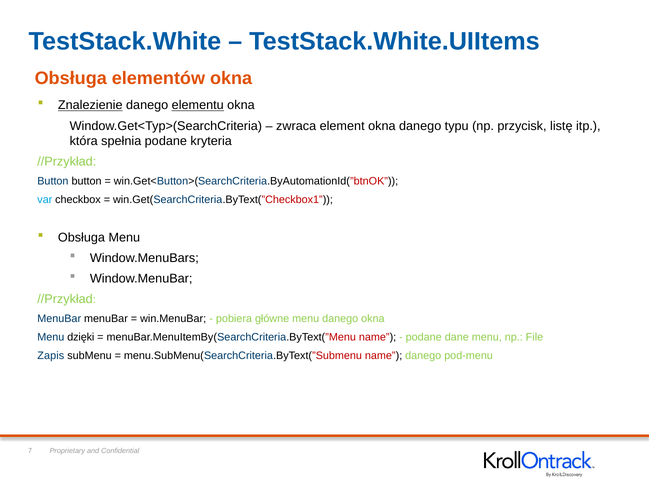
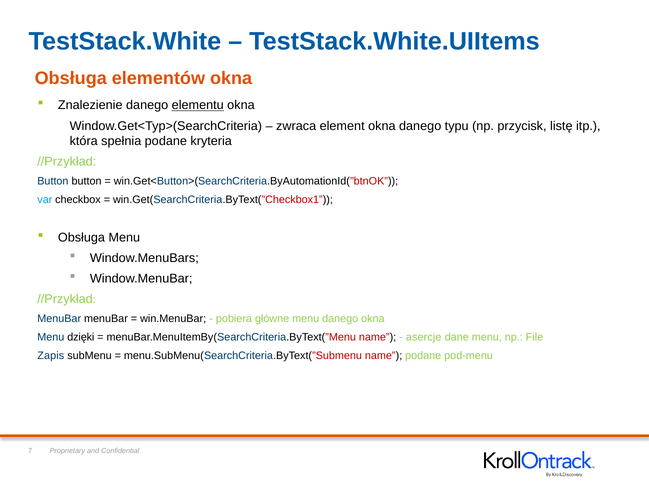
Znalezienie underline: present -> none (90, 105)
podane: podane -> asercje (424, 337)
name danego: danego -> podane (423, 355)
